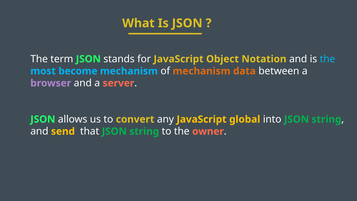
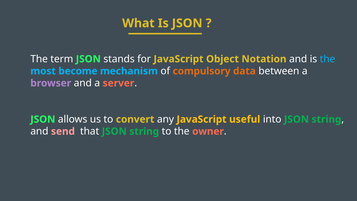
of mechanism: mechanism -> compulsory (202, 71)
global: global -> useful (245, 119)
send colour: yellow -> pink (63, 131)
